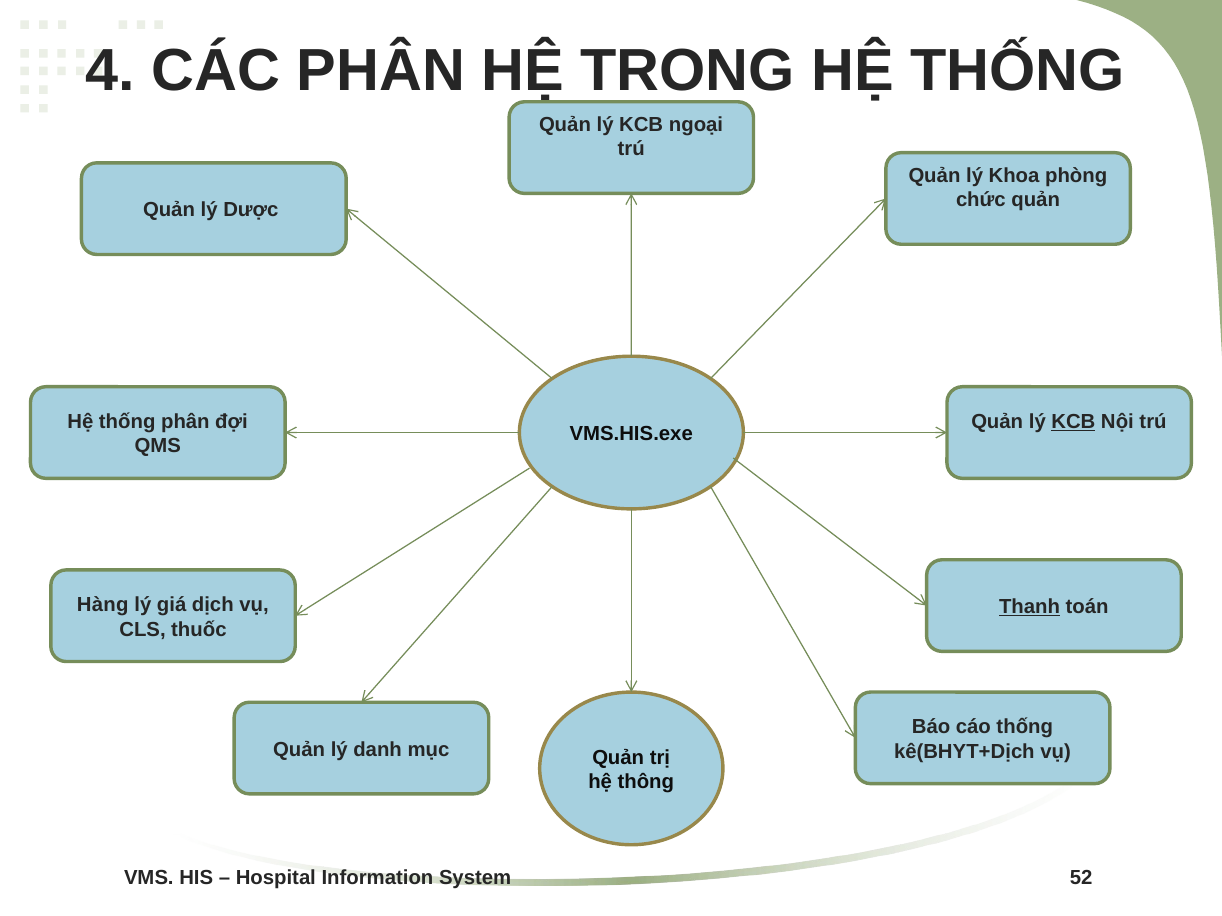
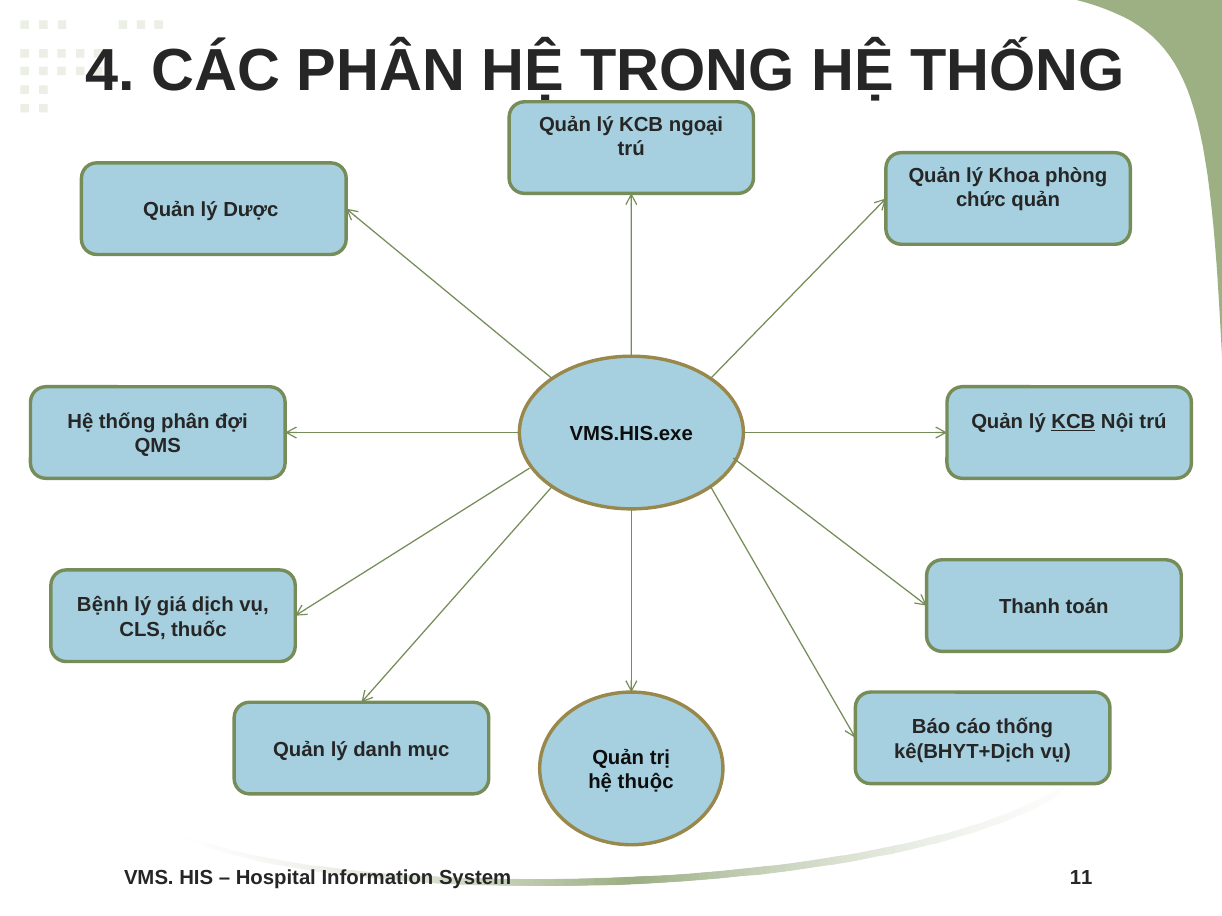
Hàng: Hàng -> Bệnh (103, 605)
Thanh underline: present -> none (1030, 607)
thông: thông -> thuộc (646, 782)
52: 52 -> 11 (1081, 878)
